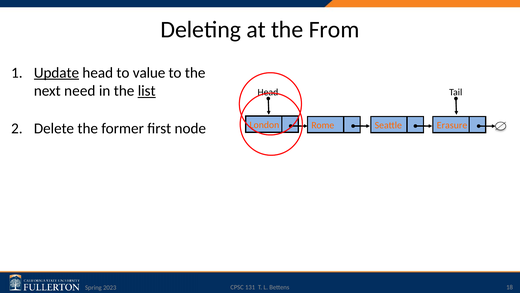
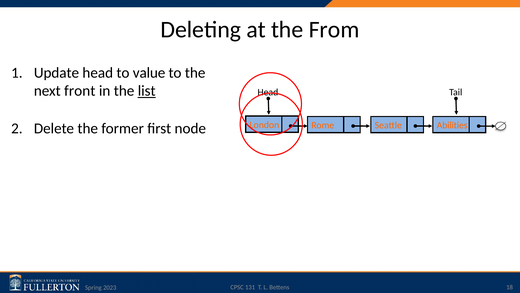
Update underline: present -> none (56, 73)
need: need -> front (80, 91)
Erasure: Erasure -> Abilities (452, 125)
